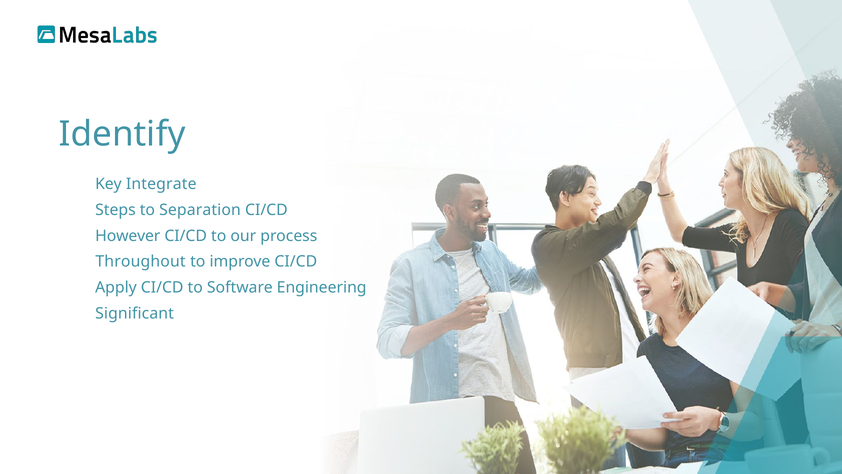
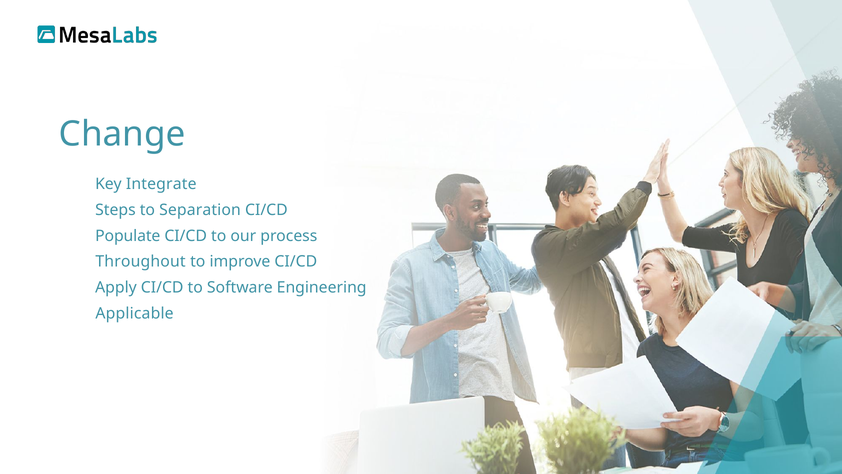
Identify: Identify -> Change (122, 134)
However: However -> Populate (128, 236)
Significant: Significant -> Applicable (135, 313)
